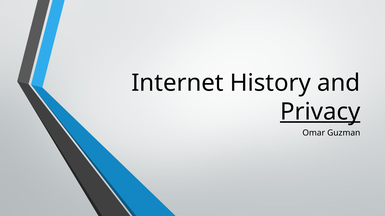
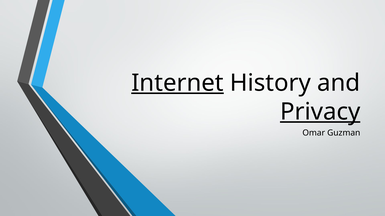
Internet underline: none -> present (177, 83)
